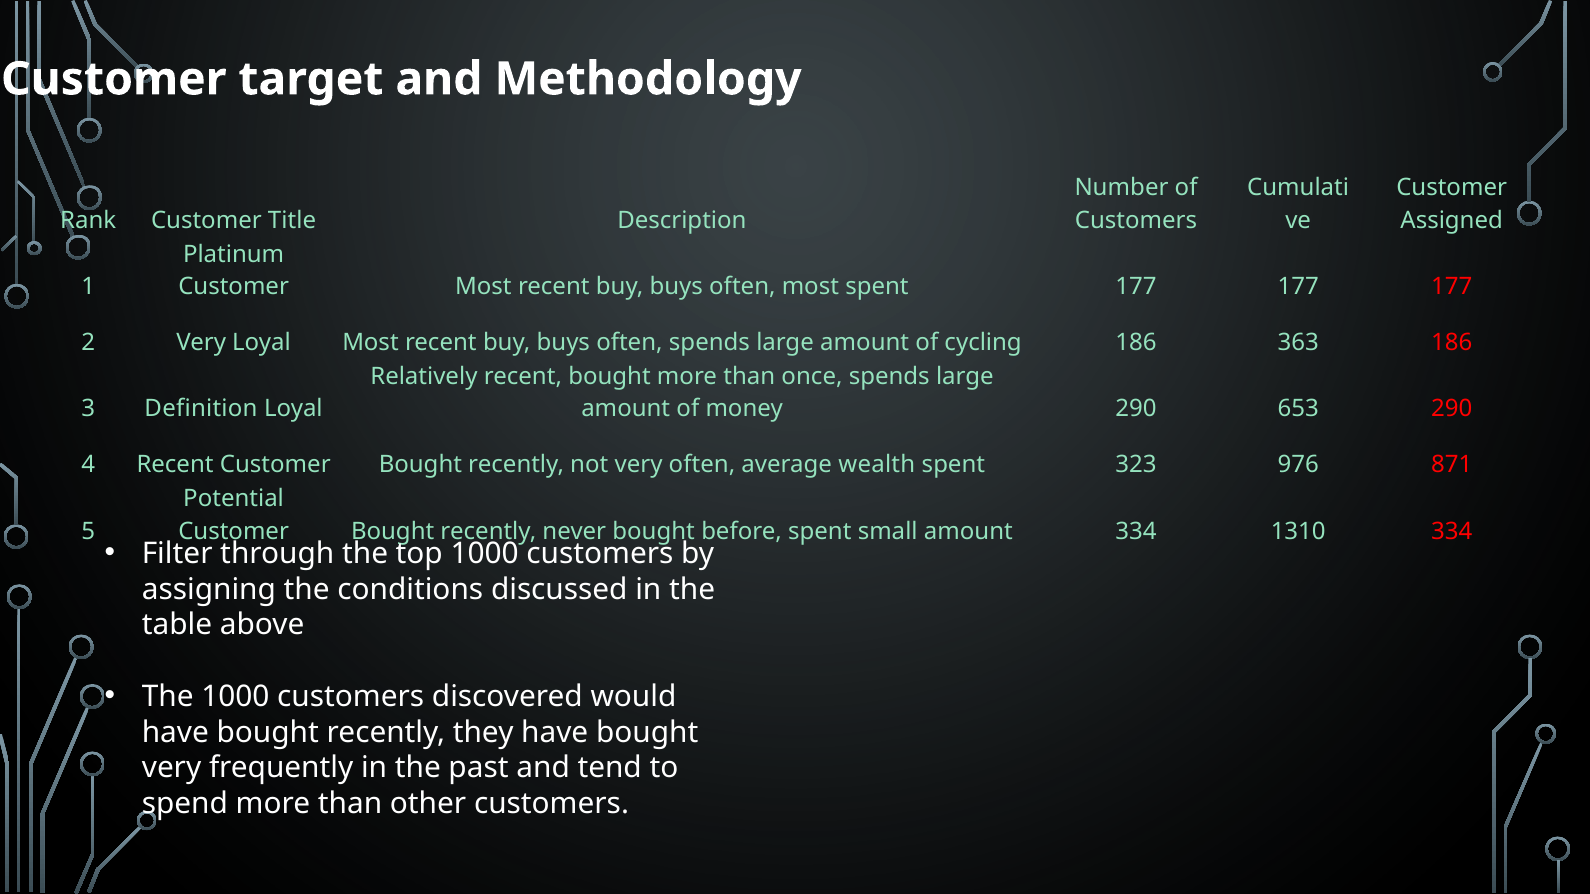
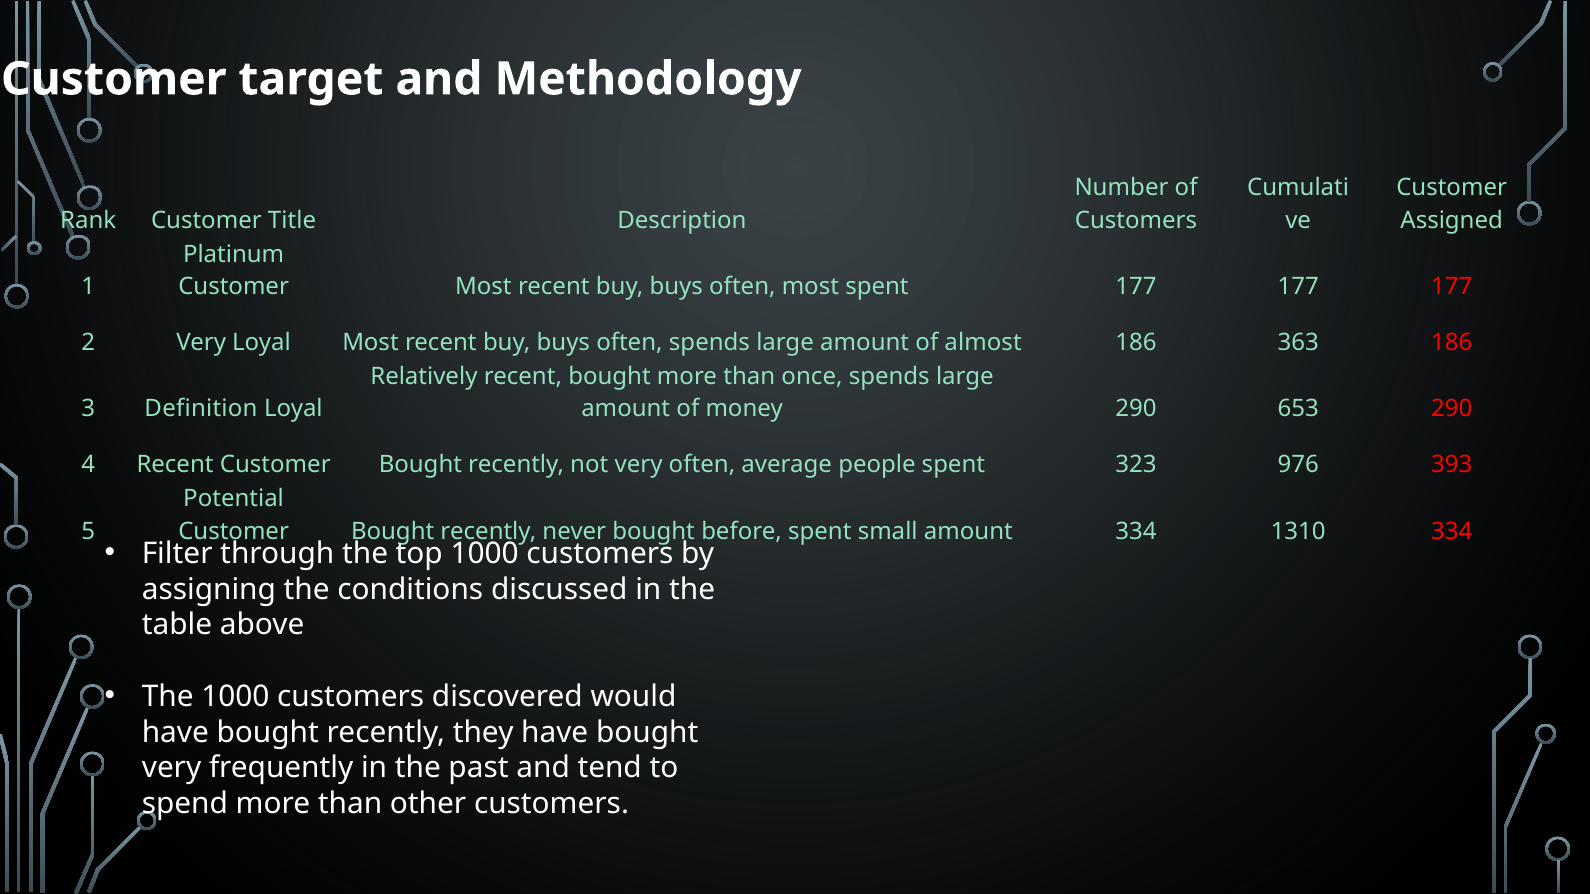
cycling: cycling -> almost (983, 343)
wealth: wealth -> people (877, 465)
871: 871 -> 393 (1452, 465)
